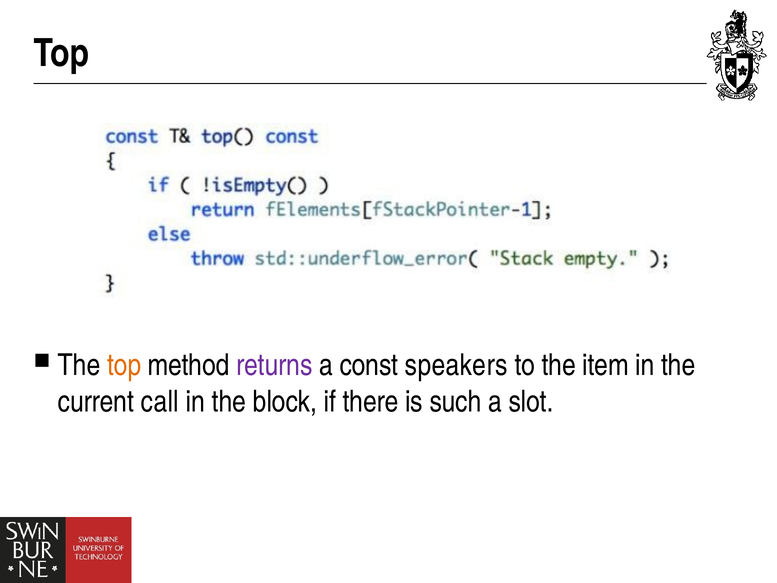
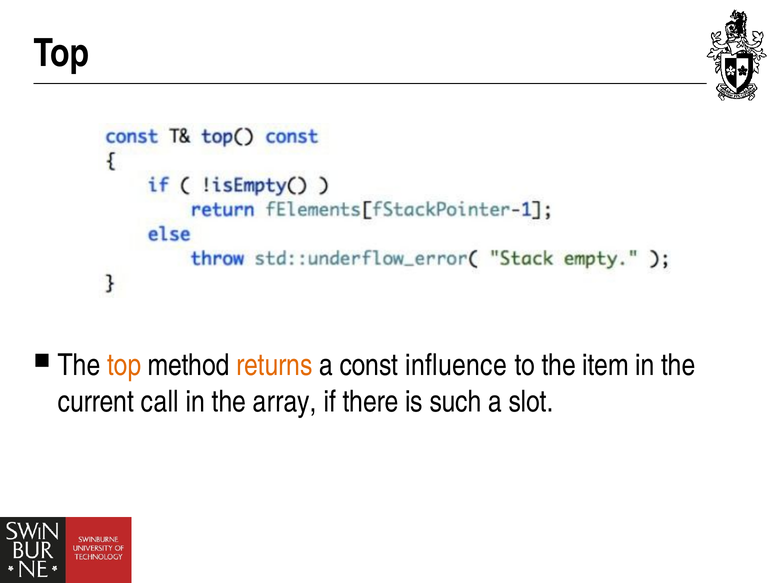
returns colour: purple -> orange (274, 365)
speakers: speakers -> influence (456, 365)
block: block -> array (285, 401)
